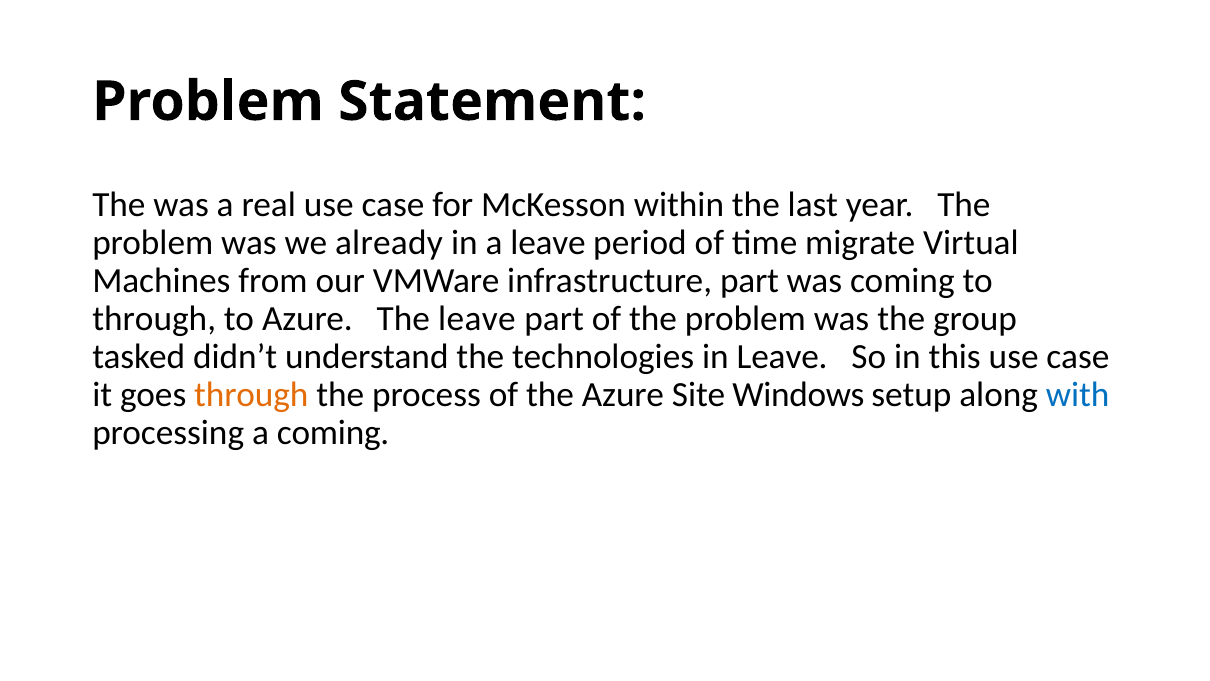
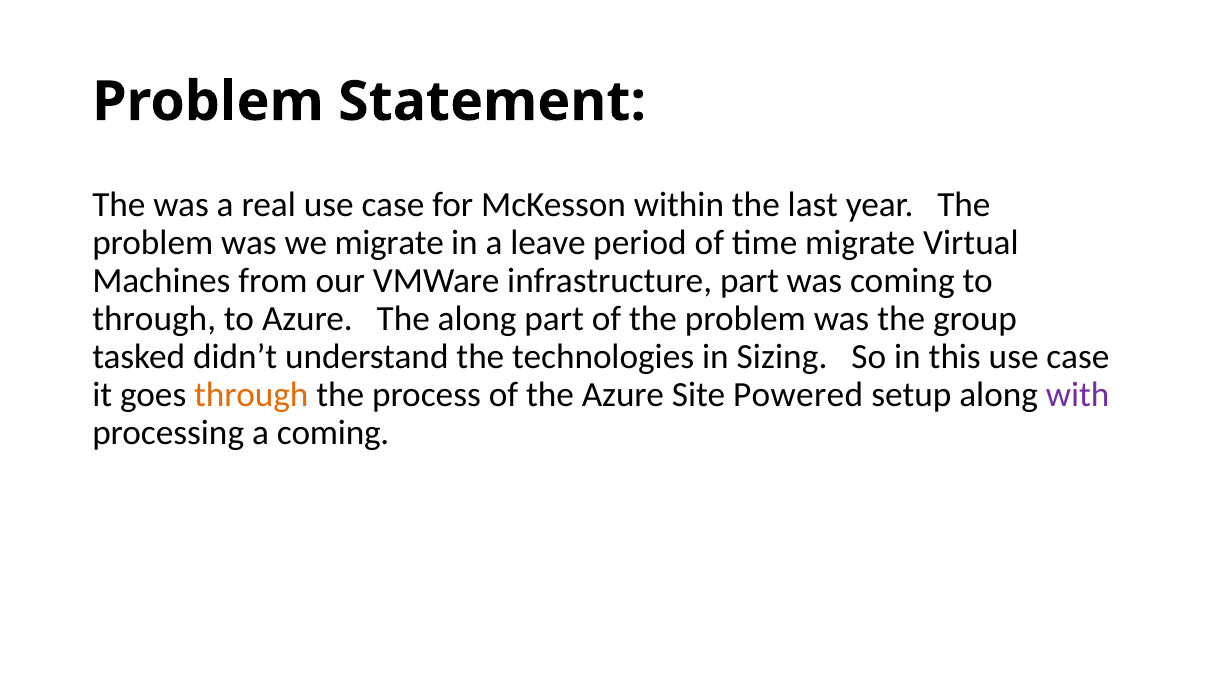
we already: already -> migrate (389, 243)
The leave: leave -> along (477, 319)
in Leave: Leave -> Sizing (782, 357)
Windows: Windows -> Powered (798, 395)
with colour: blue -> purple (1078, 395)
